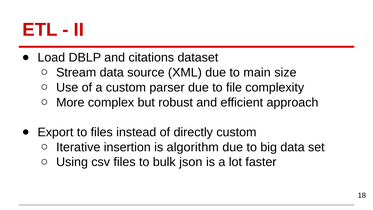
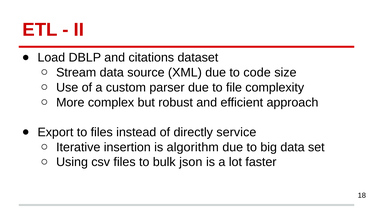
main: main -> code (257, 72)
directly custom: custom -> service (236, 132)
